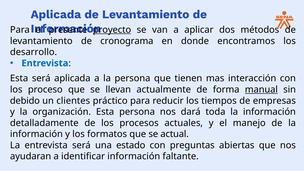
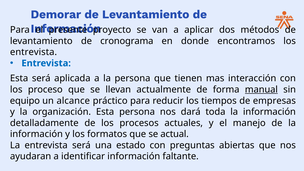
Aplicada: Aplicada -> Demorar (56, 14)
proyecto underline: present -> none (112, 30)
desarrollo: desarrollo -> entrevista (34, 52)
debido: debido -> equipo (25, 101)
clientes: clientes -> alcance (73, 101)
